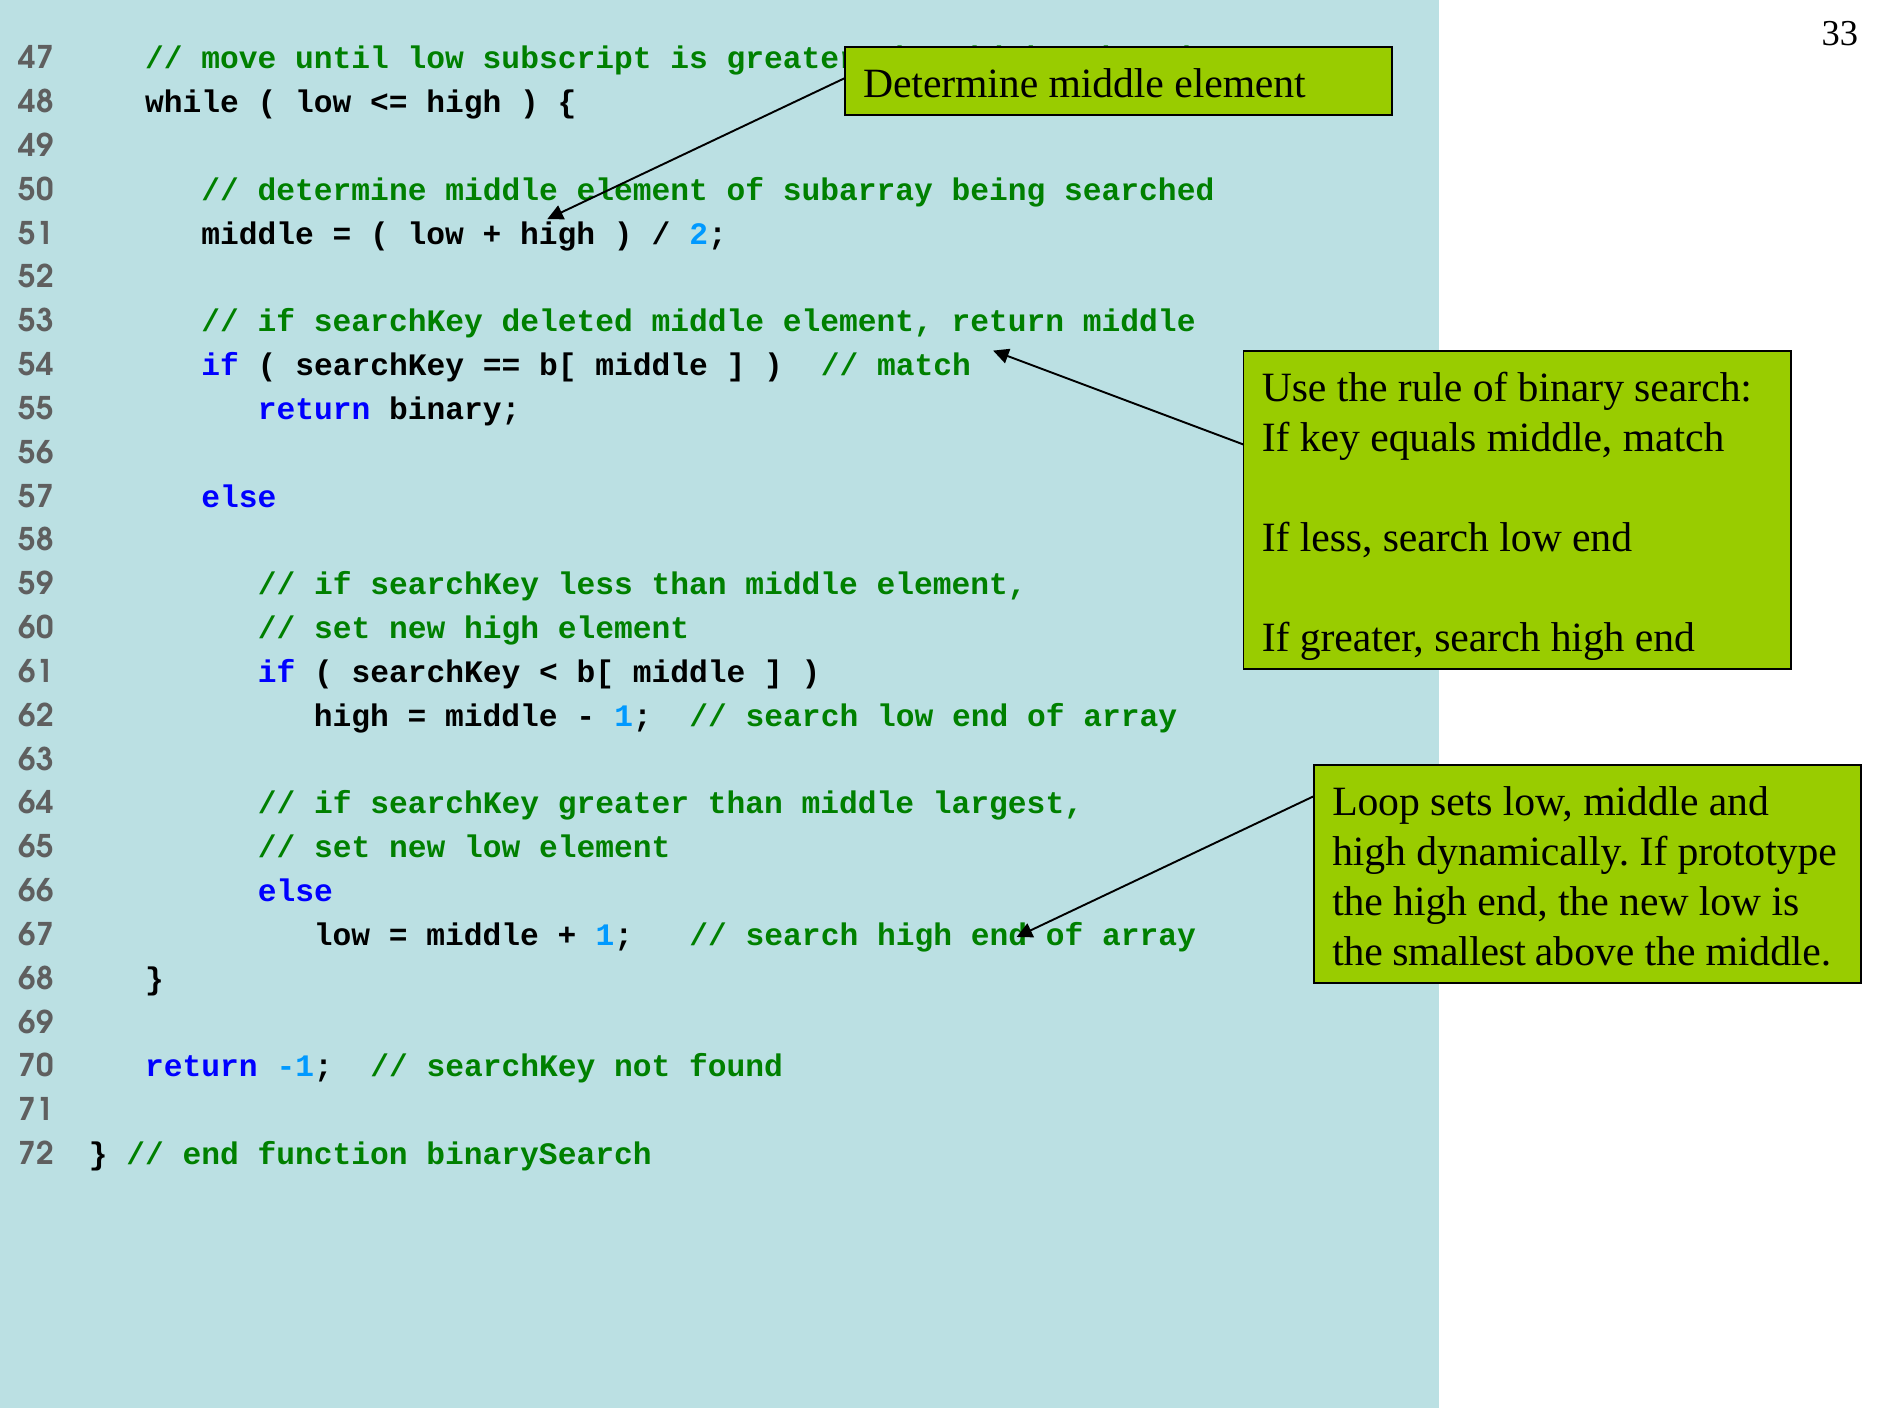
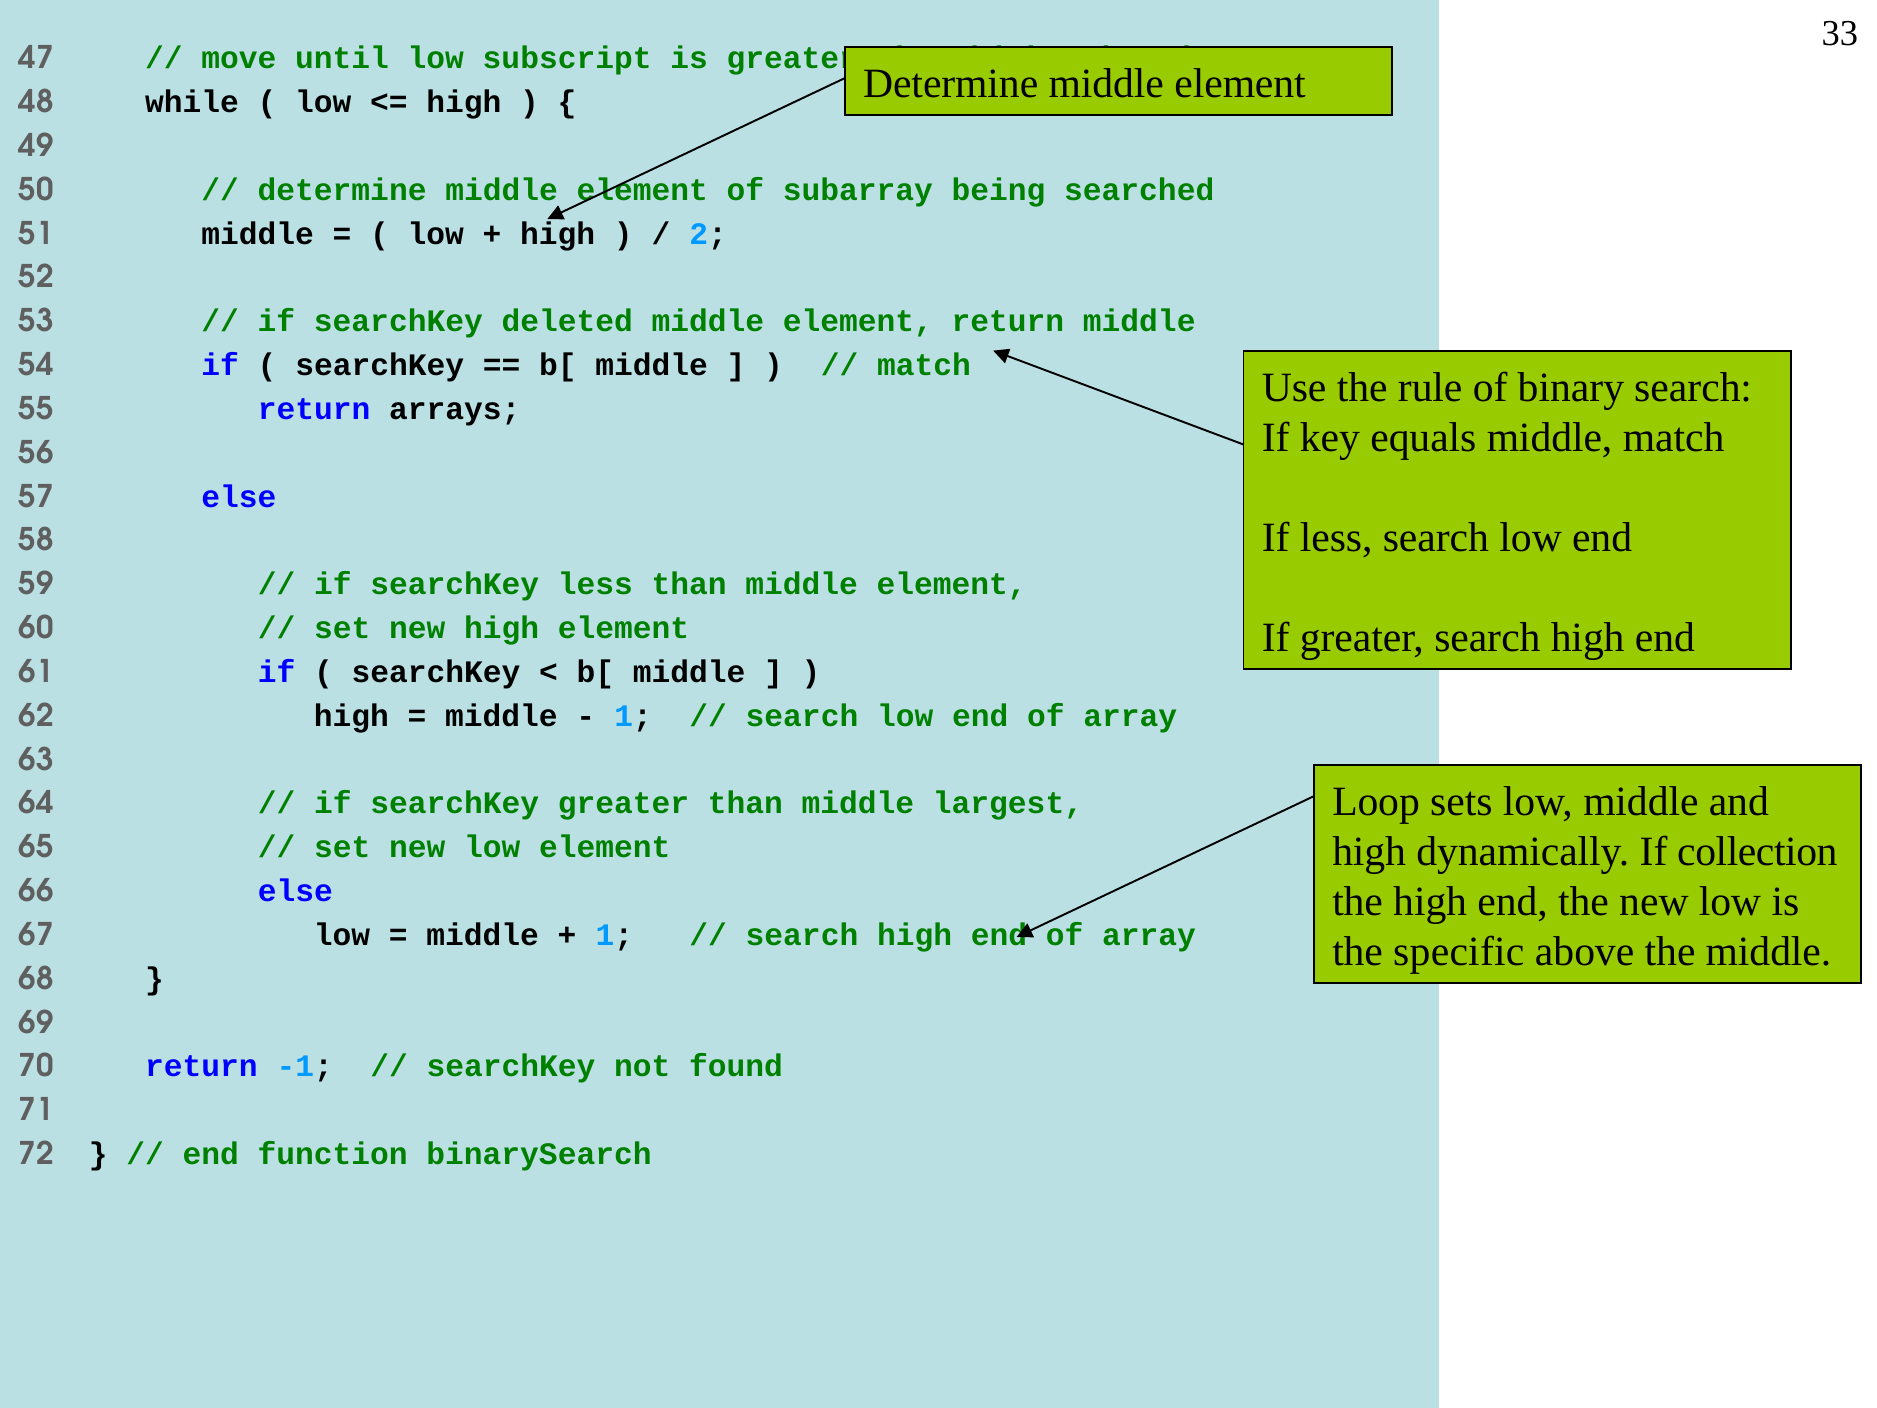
return binary: binary -> arrays (455, 409)
prototype: prototype -> collection (1757, 852)
smallest: smallest -> specific (1459, 952)
